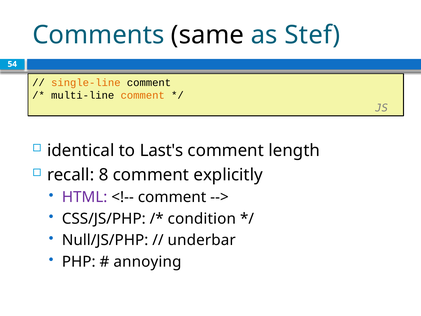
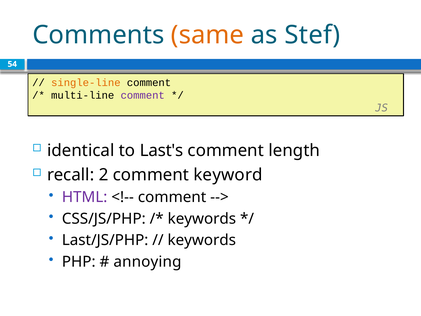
same colour: black -> orange (208, 35)
comment colour: orange -> purple (143, 95)
8: 8 -> 2 (104, 175)
explicitly: explicitly -> keyword (228, 175)
condition: condition -> keywords (202, 219)
Null/JS/PHP: Null/JS/PHP -> Last/JS/PHP (105, 240)
underbar: underbar -> keywords (202, 240)
